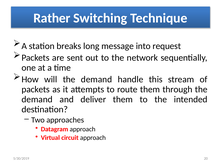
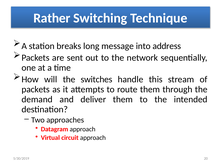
request: request -> address (167, 46)
will the demand: demand -> switches (97, 79)
